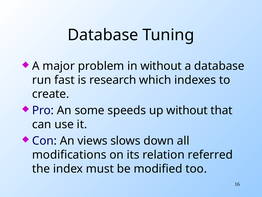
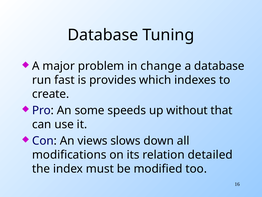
in without: without -> change (161, 66)
research: research -> provides (113, 80)
referred: referred -> detailed (210, 154)
